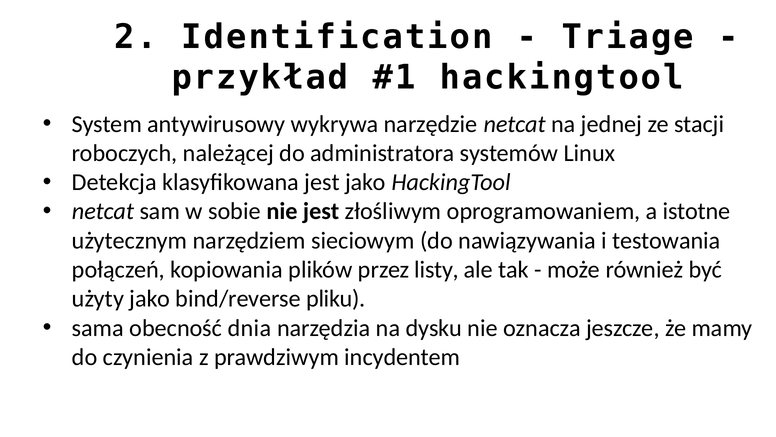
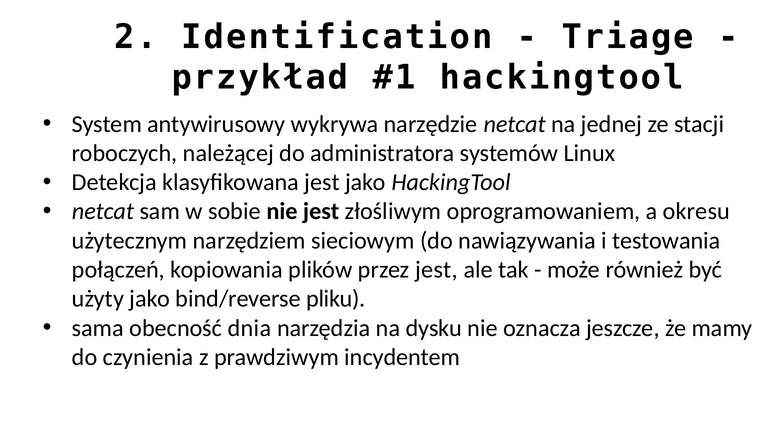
istotne: istotne -> okresu (696, 211)
przez listy: listy -> jest (436, 269)
